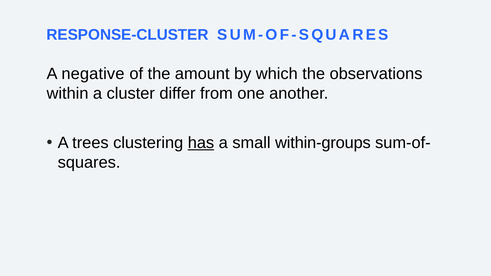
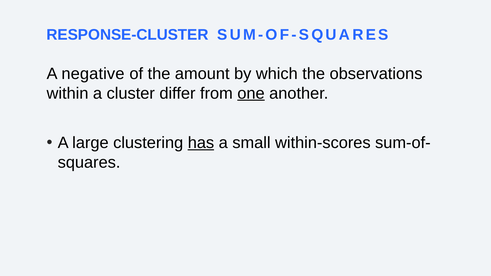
one underline: none -> present (251, 93)
trees: trees -> large (90, 143)
within-groups: within-groups -> within-scores (323, 143)
